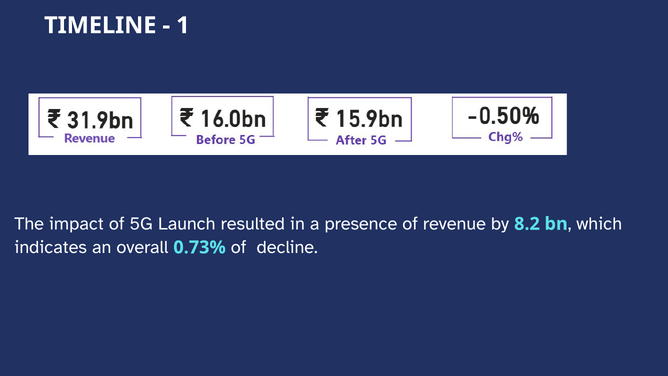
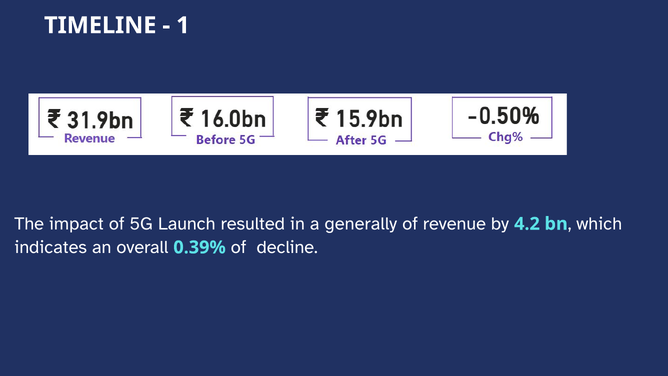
presence: presence -> generally (361, 224)
8.2: 8.2 -> 4.2 (527, 224)
0.73%: 0.73% -> 0.39% (200, 247)
